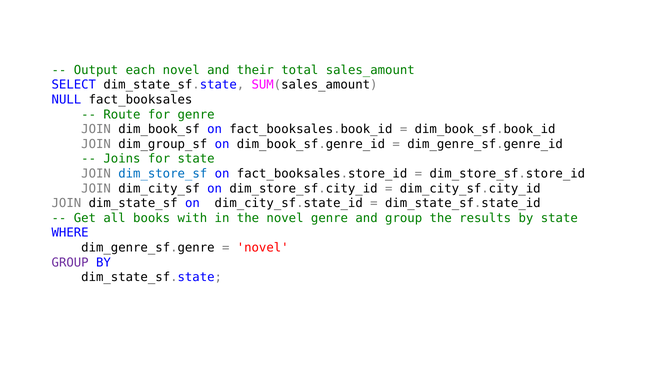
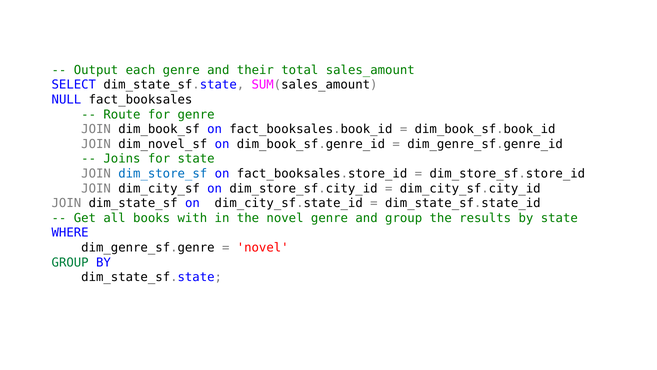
each novel: novel -> genre (181, 70)
dim_group_sf: dim_group_sf -> dim_novel_sf (163, 144)
GROUP colour: purple -> green (70, 262)
